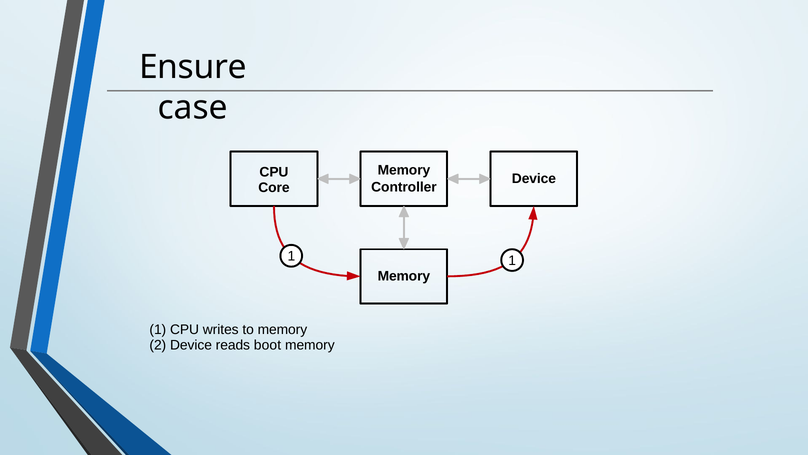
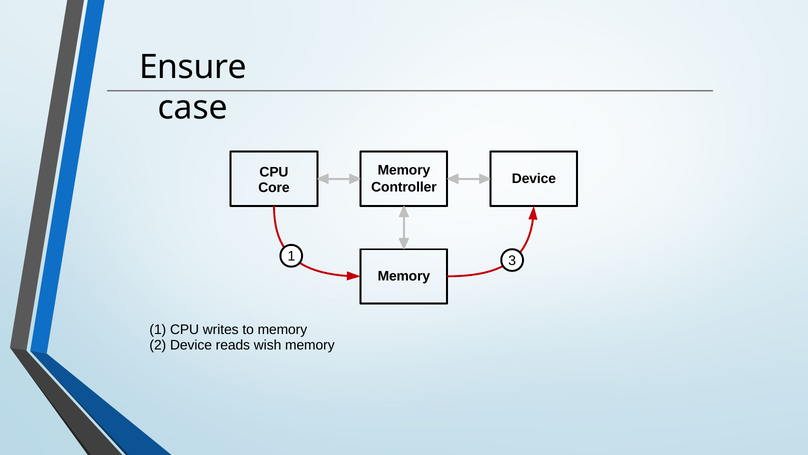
1: 1 -> 3 (512, 260)
boot: boot -> wish (268, 345)
